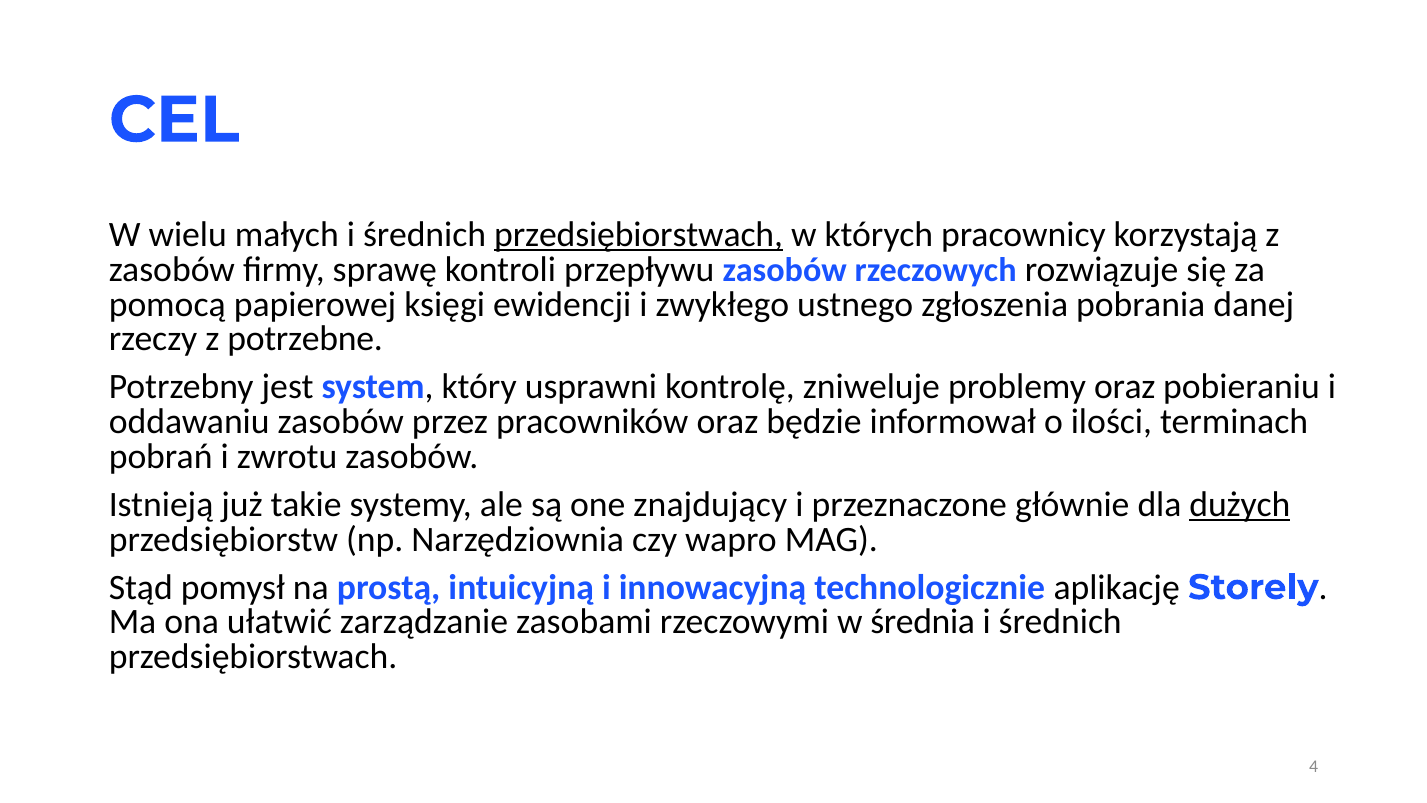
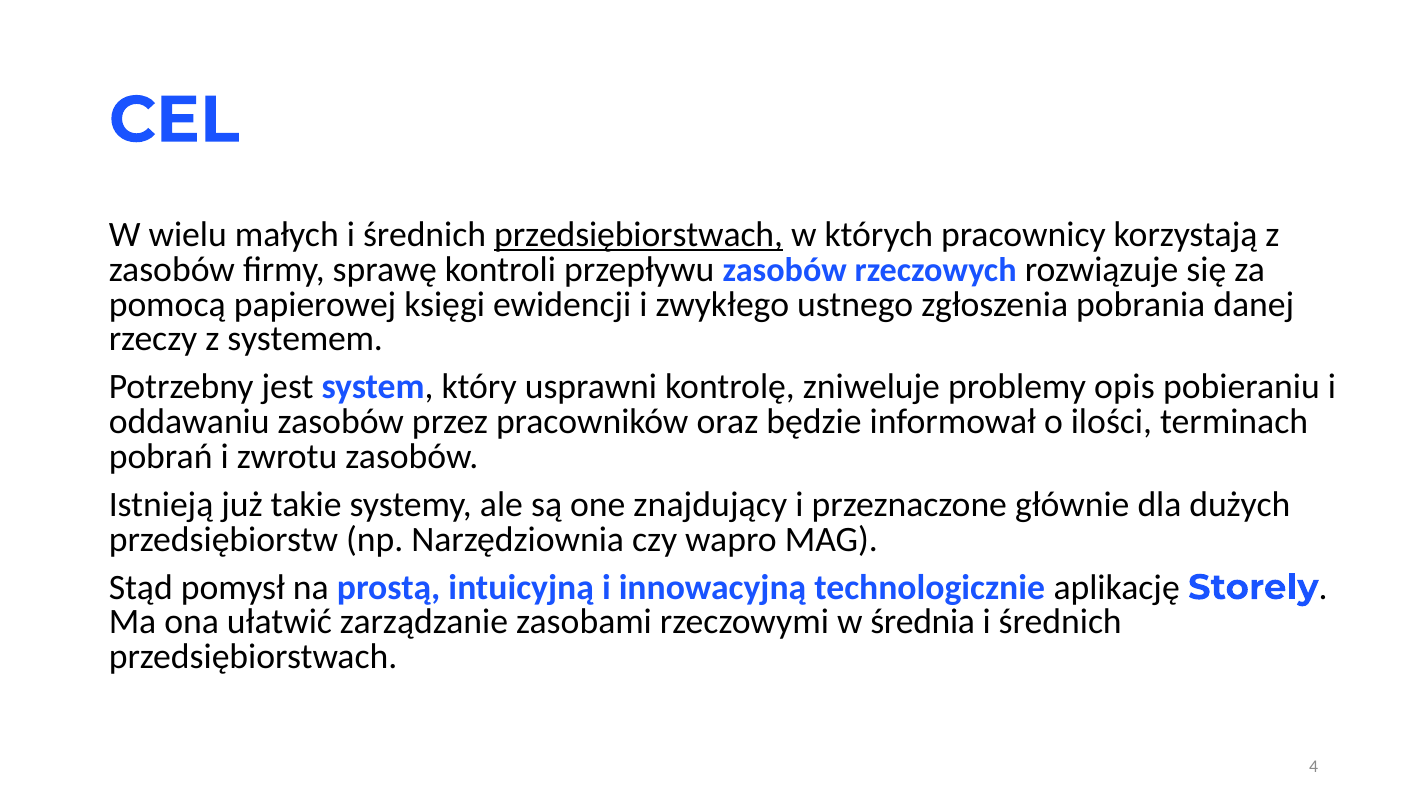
potrzebne: potrzebne -> systemem (305, 339)
problemy oraz: oraz -> opis (1124, 387)
dużych underline: present -> none (1240, 504)
